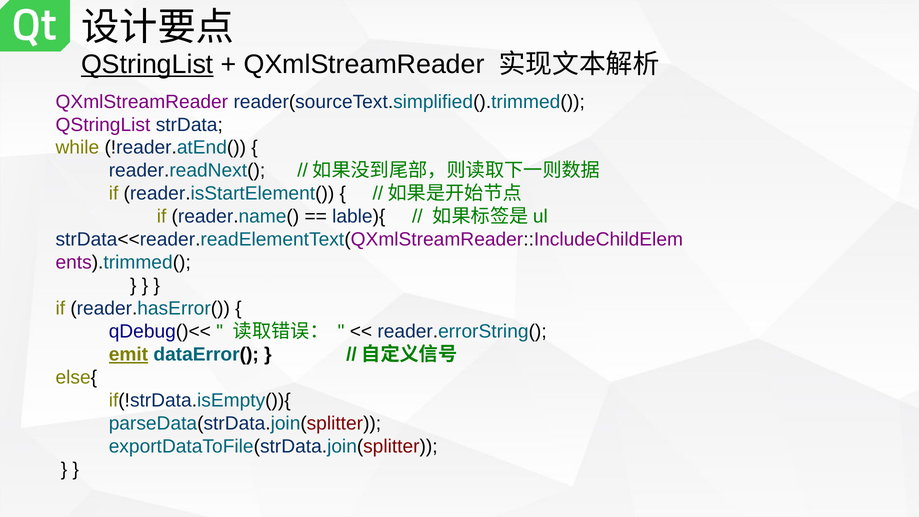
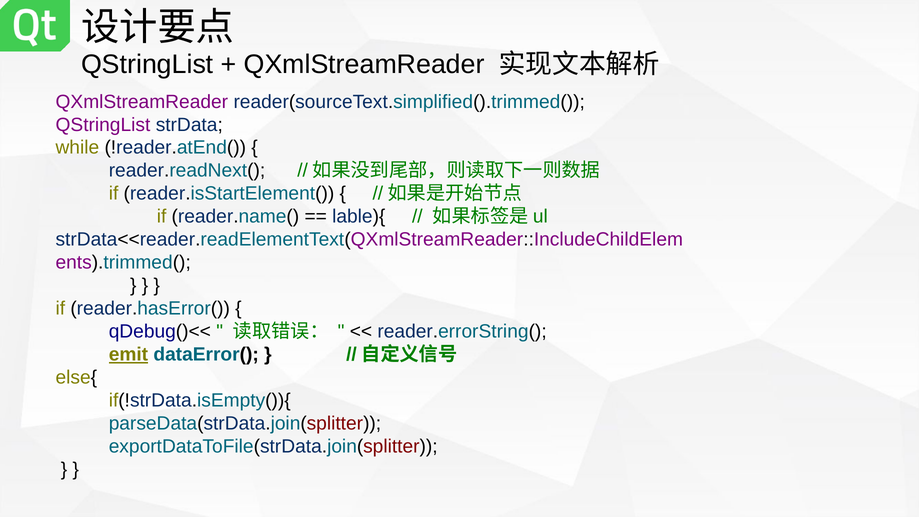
QStringList underline: present -> none (147, 65)
